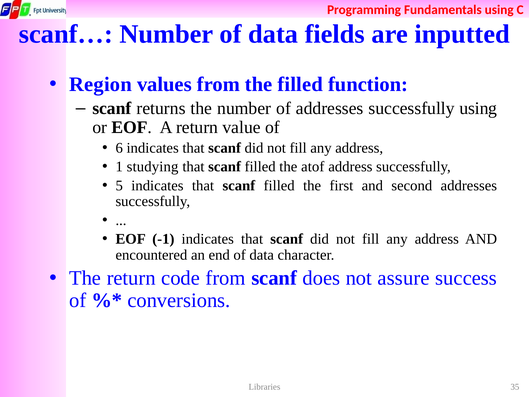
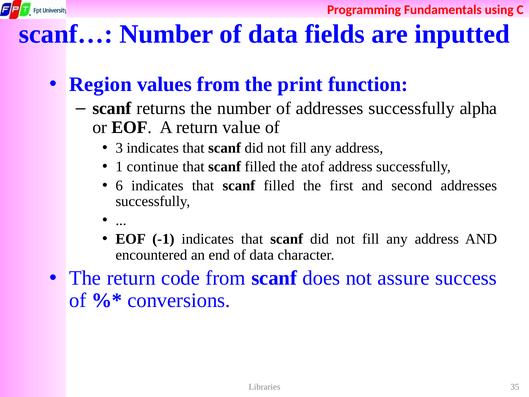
the filled: filled -> print (300, 84)
successfully using: using -> alpha (478, 108)
6: 6 -> 3 (119, 148)
studying: studying -> continue (153, 167)
5: 5 -> 6 (119, 185)
